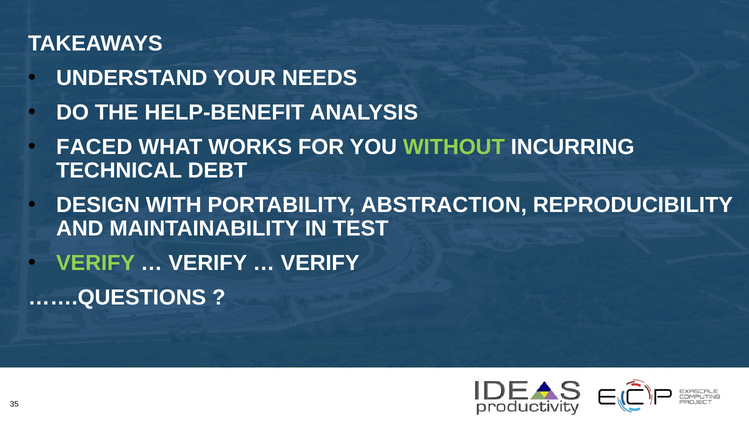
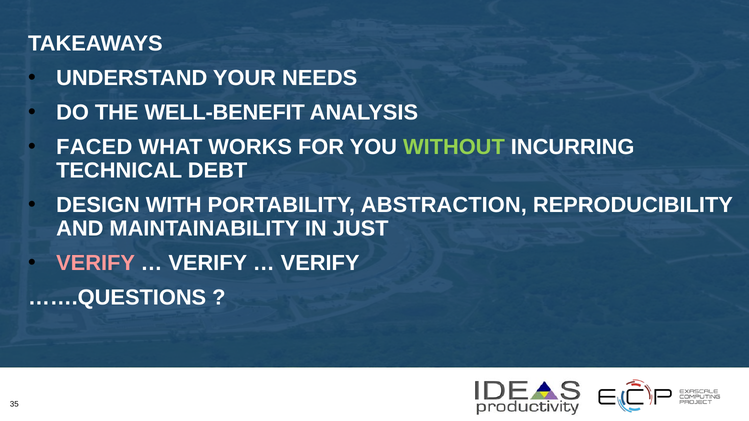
HELP-BENEFIT: HELP-BENEFIT -> WELL-BENEFIT (225, 112)
TEST: TEST -> JUST (361, 229)
VERIFY colour: light green -> pink (96, 263)
